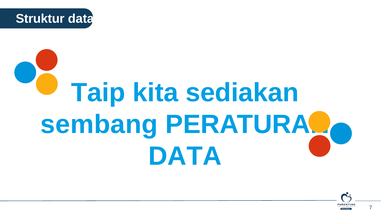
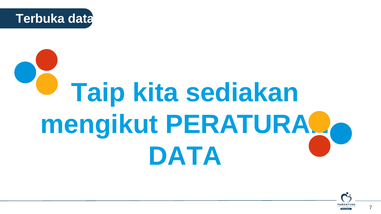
Struktur: Struktur -> Terbuka (40, 19)
sembang: sembang -> mengikut (99, 125)
